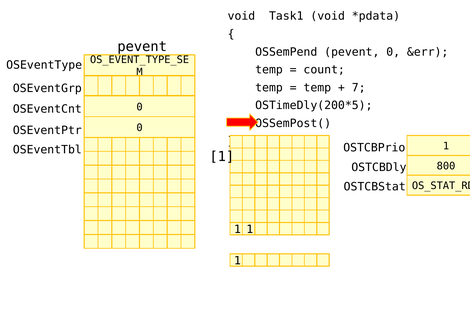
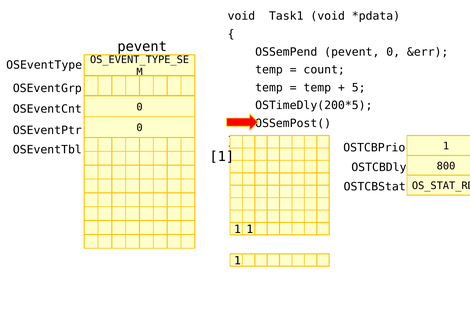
7: 7 -> 5 (359, 88)
